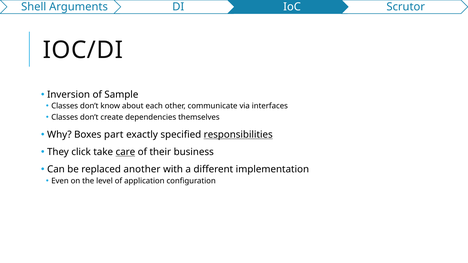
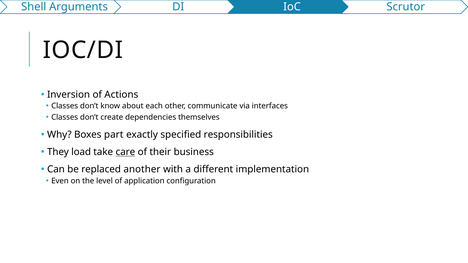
Sample: Sample -> Actions (121, 95)
responsibilities underline: present -> none (238, 135)
click: click -> load (81, 152)
